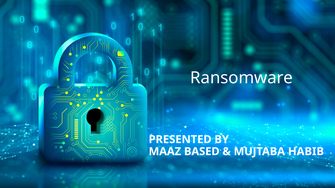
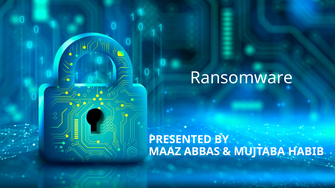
BASED: BASED -> ABBAS (202, 152)
